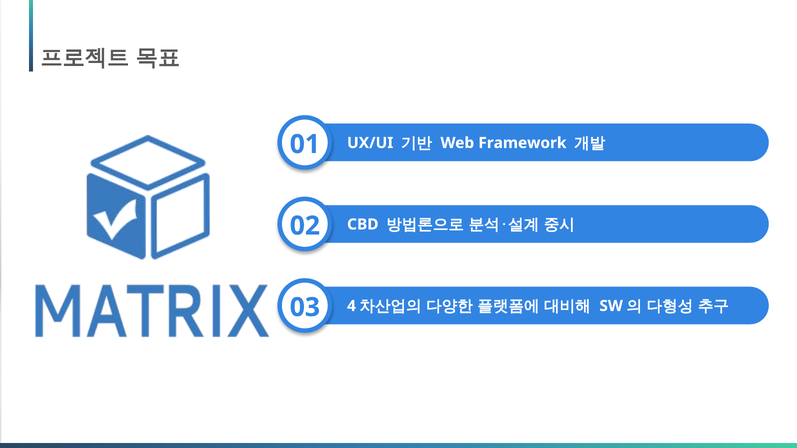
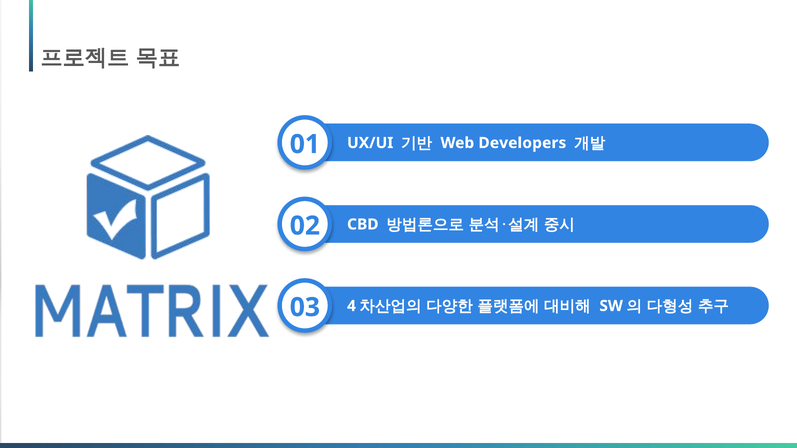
Framework: Framework -> Developers (522, 143)
